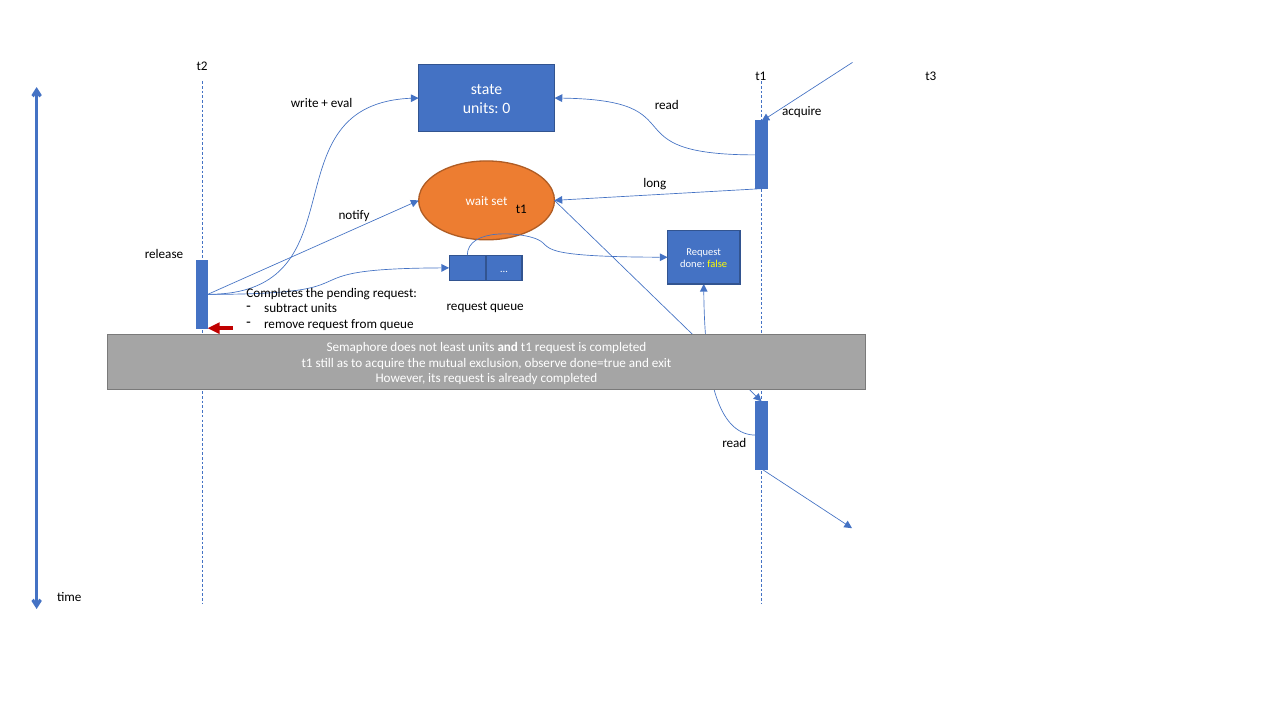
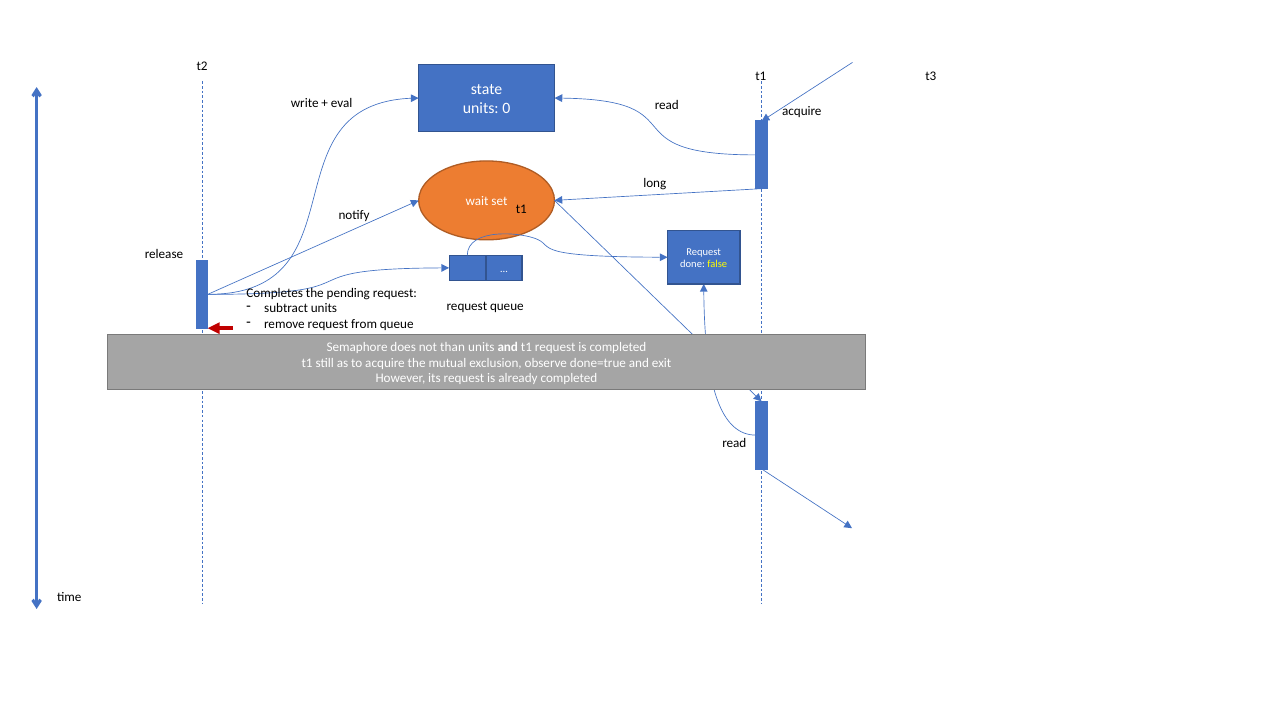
least: least -> than (453, 347)
